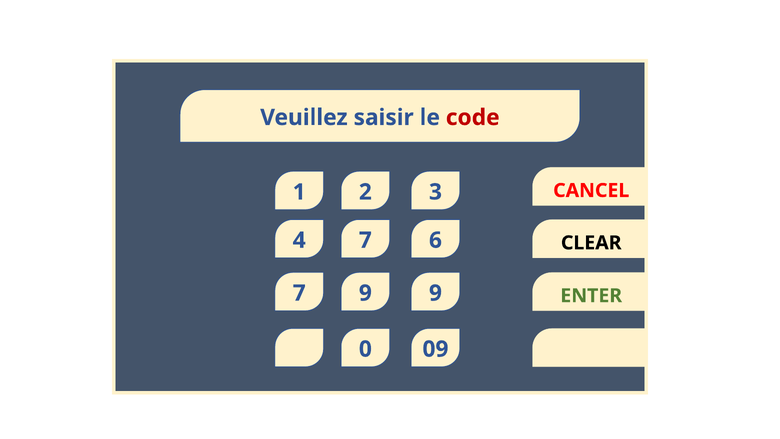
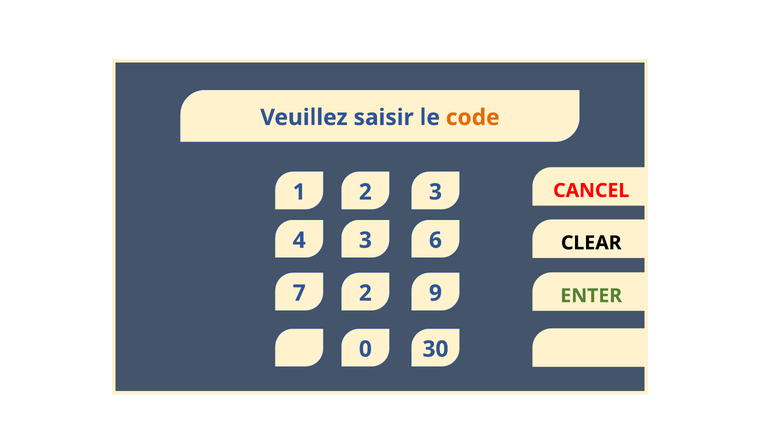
code colour: red -> orange (473, 117)
4 7: 7 -> 3 (365, 240)
7 9: 9 -> 2 (365, 293)
09: 09 -> 30 (435, 349)
